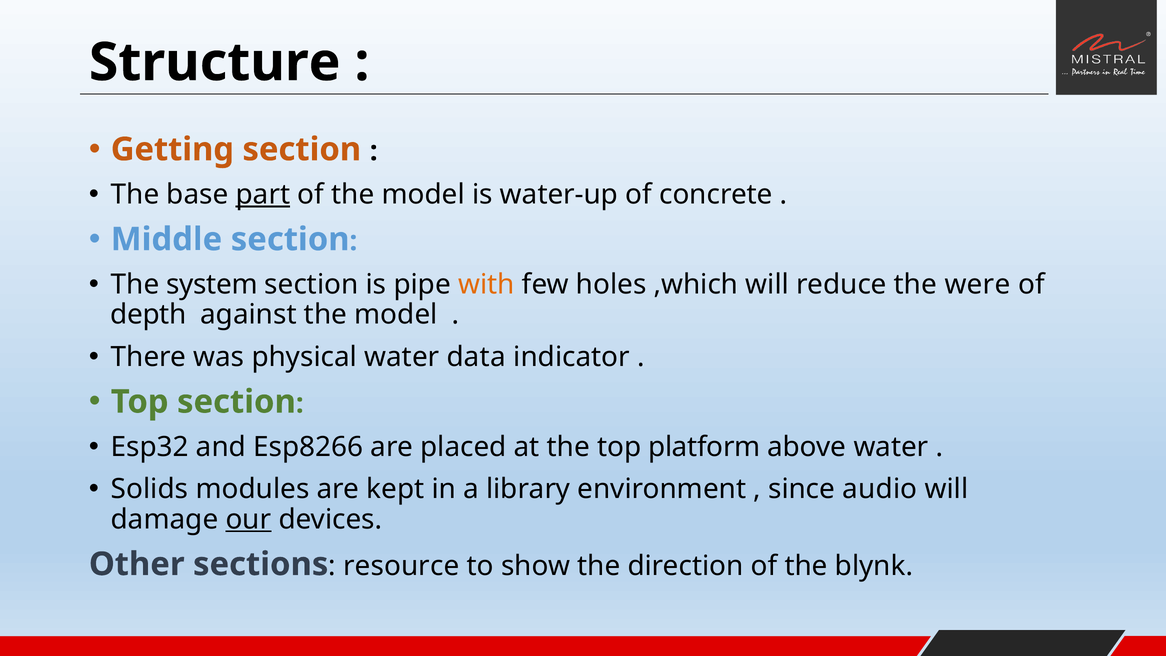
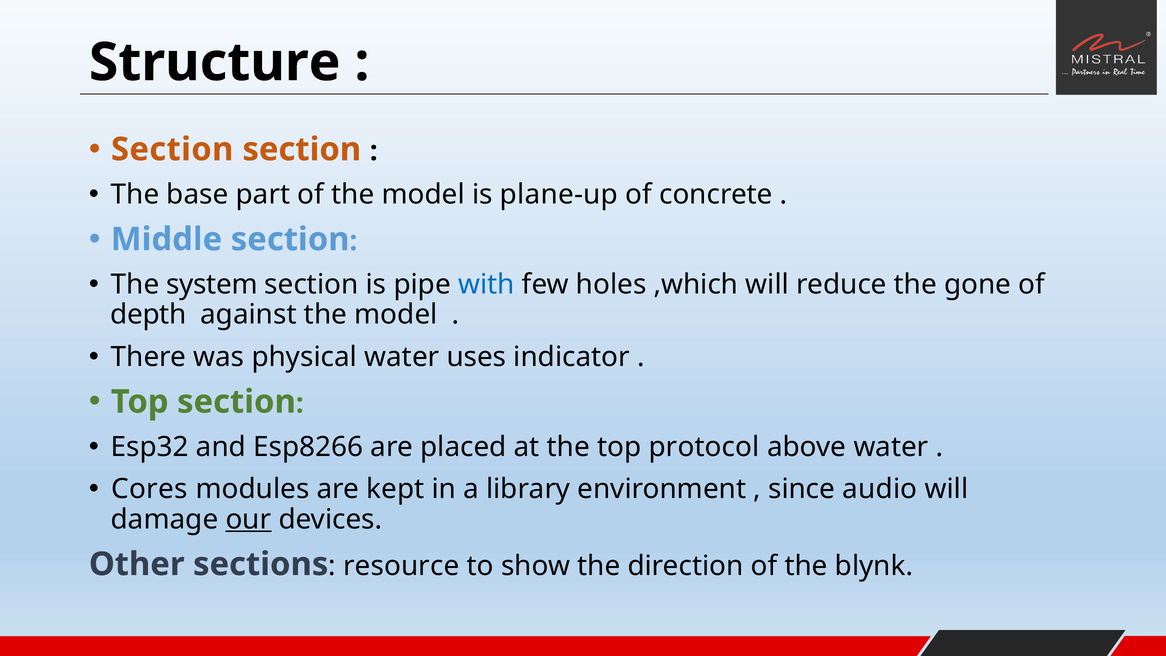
Getting: Getting -> Section (172, 149)
part underline: present -> none (263, 194)
water-up: water-up -> plane-up (559, 194)
with colour: orange -> blue (486, 284)
were: were -> gone (978, 284)
data: data -> uses (476, 357)
platform: platform -> protocol (704, 447)
Solids: Solids -> Cores (149, 489)
